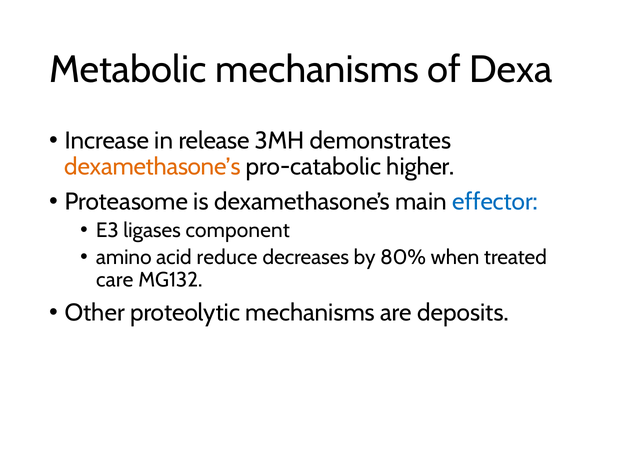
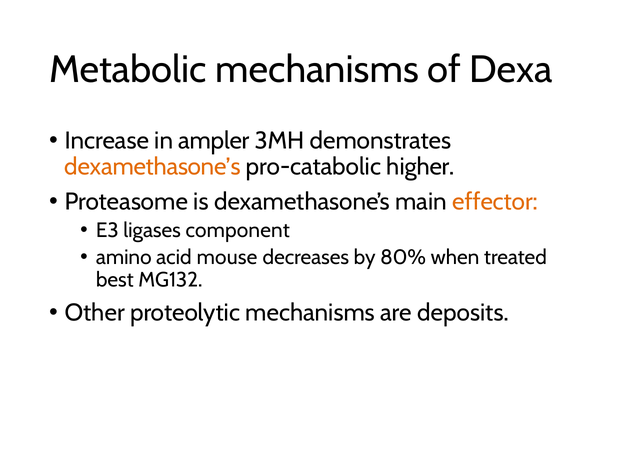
release: release -> ampler (214, 141)
effector colour: blue -> orange (495, 202)
reduce: reduce -> mouse (227, 257)
care: care -> best (115, 280)
